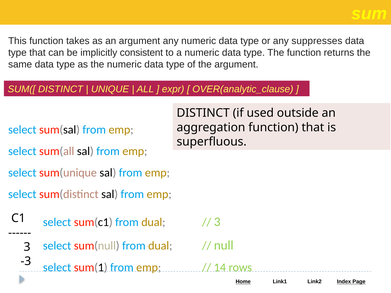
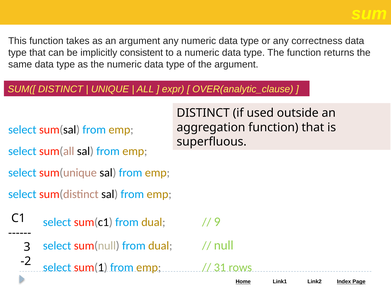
suppresses: suppresses -> correctness (317, 41)
3: 3 -> 9 (217, 222)
-3: -3 -> -2 (26, 261)
14: 14 -> 31 (220, 268)
